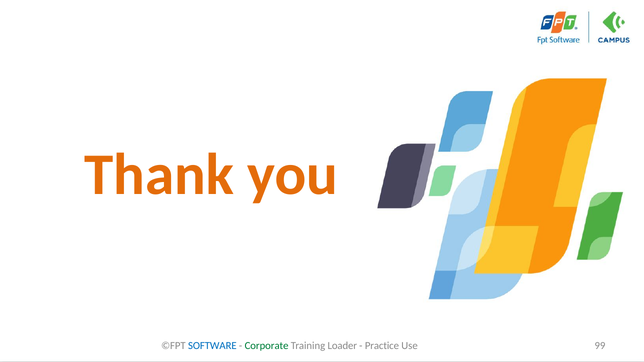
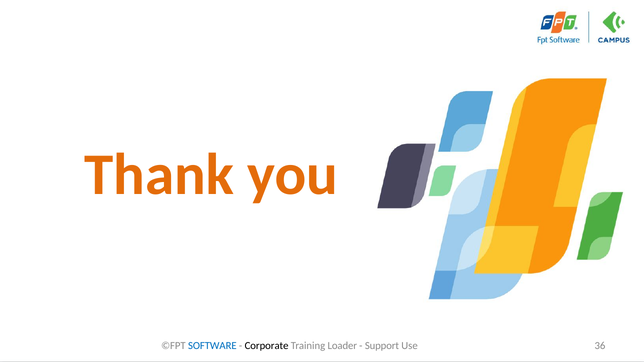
Corporate colour: green -> black (267, 346)
Practice: Practice -> Support (382, 346)
99: 99 -> 36 (600, 346)
